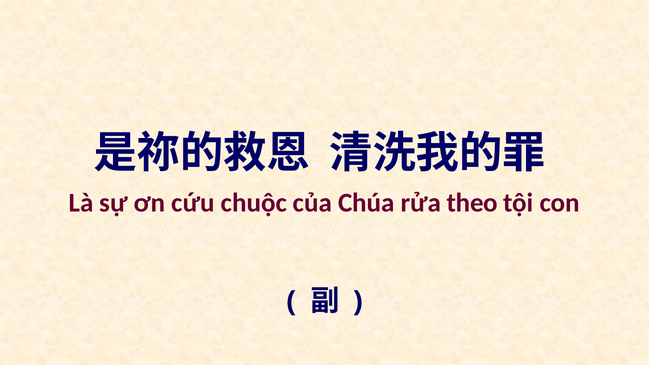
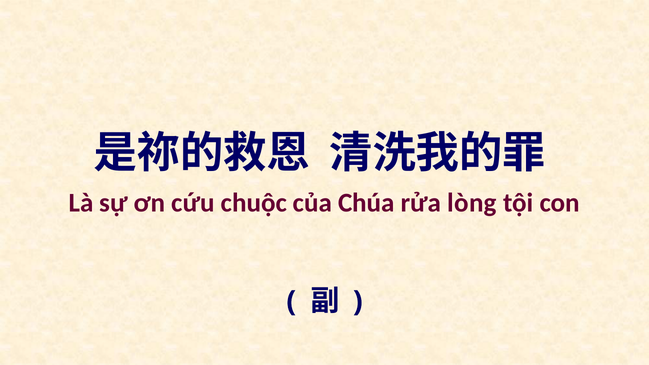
theo: theo -> lòng (472, 203)
